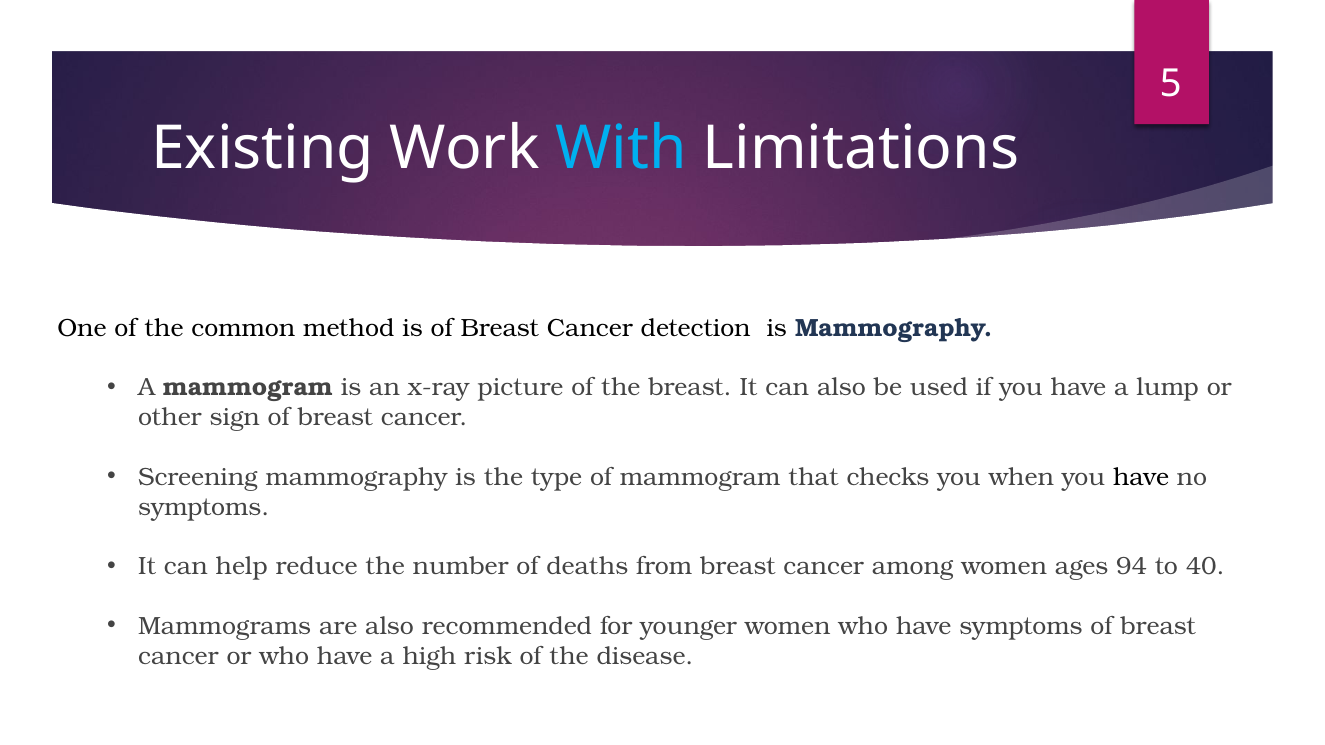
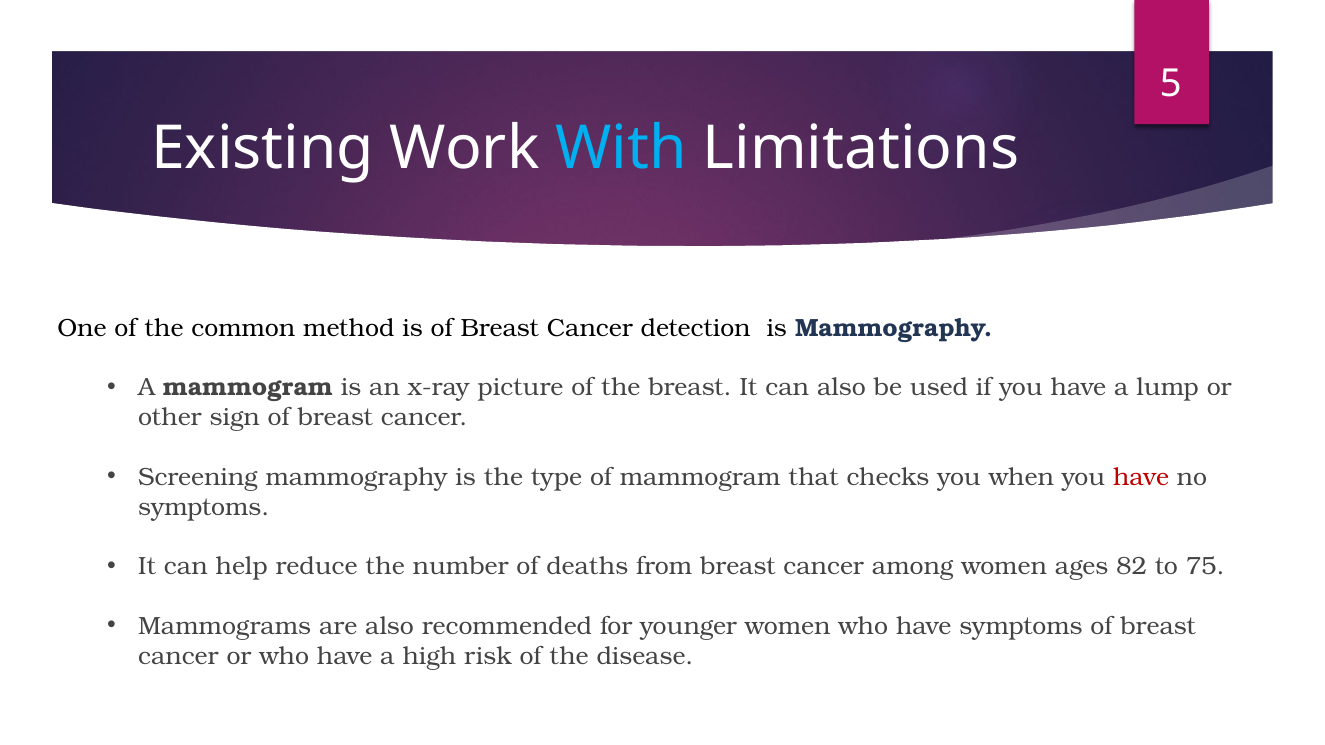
have colour: black -> red (1141, 477)
94: 94 -> 82 (1132, 567)
40: 40 -> 75 (1205, 567)
